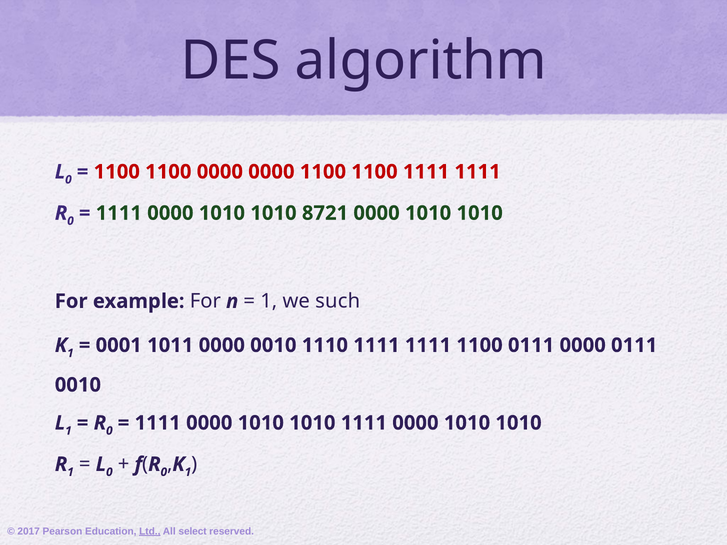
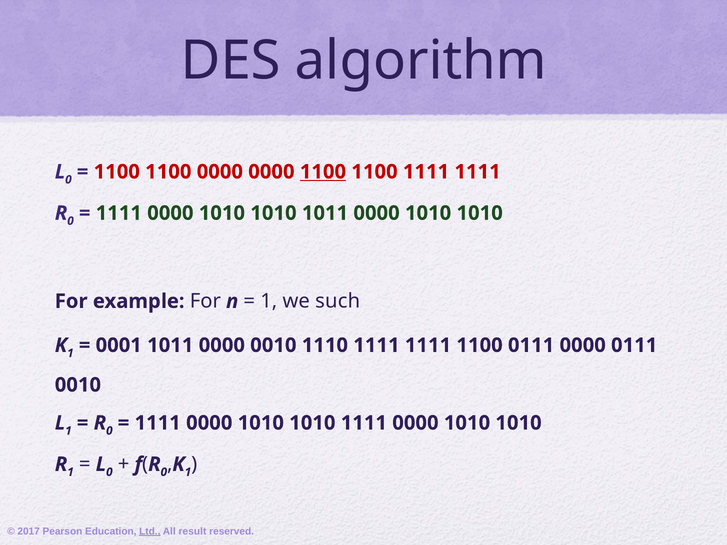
1100 underline: none -> present (323, 172)
1010 8721: 8721 -> 1011 (325, 213)
select: select -> result (192, 531)
